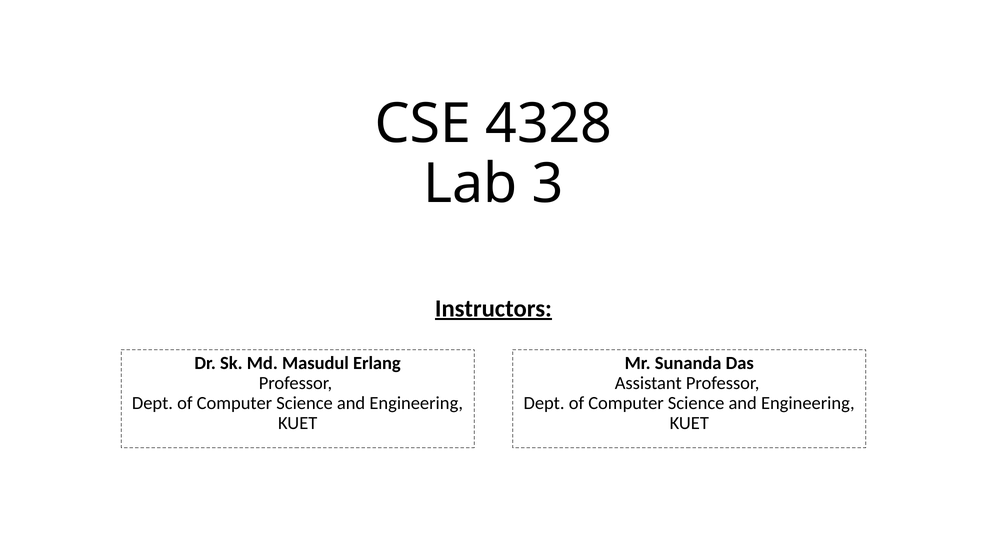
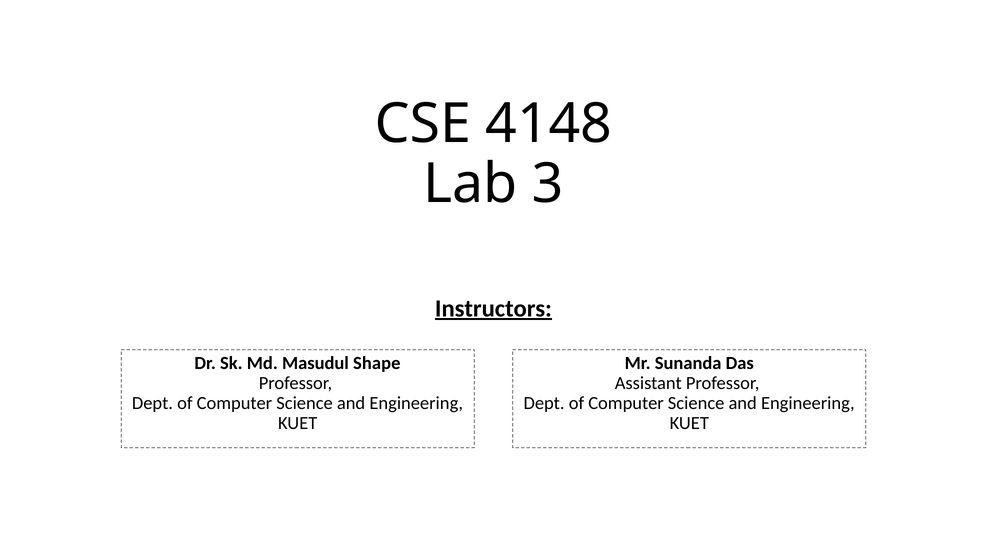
4328: 4328 -> 4148 (549, 124)
Erlang: Erlang -> Shape (377, 363)
